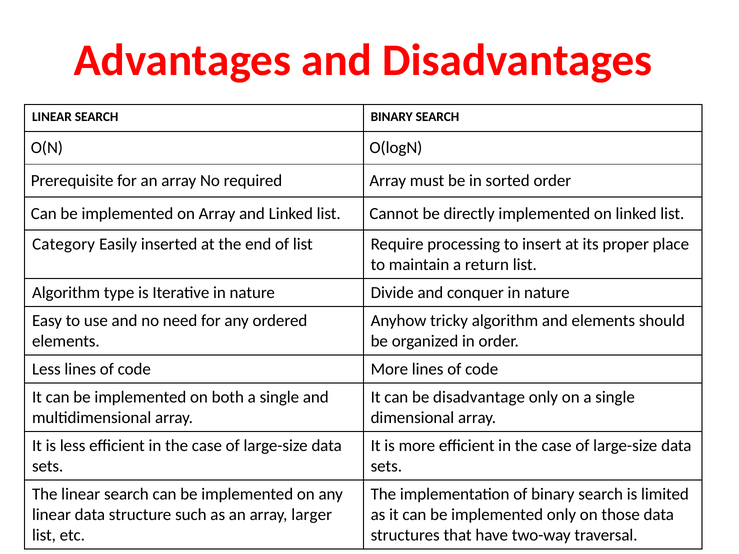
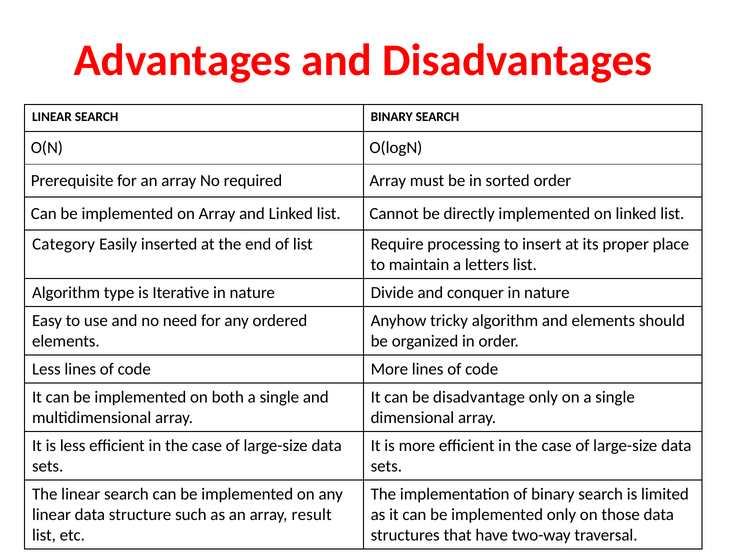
return: return -> letters (487, 265)
larger: larger -> result (312, 515)
